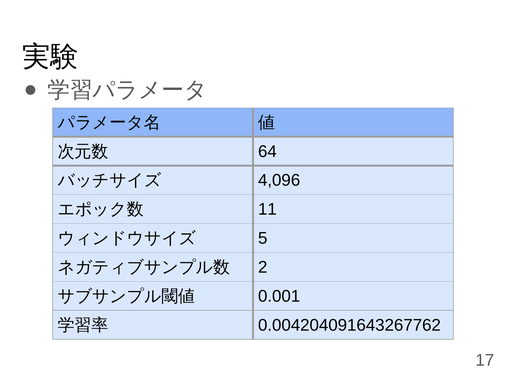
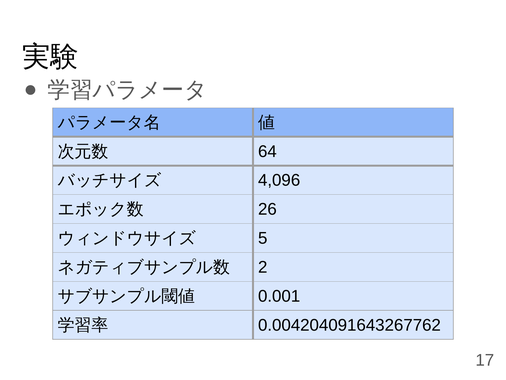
11: 11 -> 26 (267, 209)
